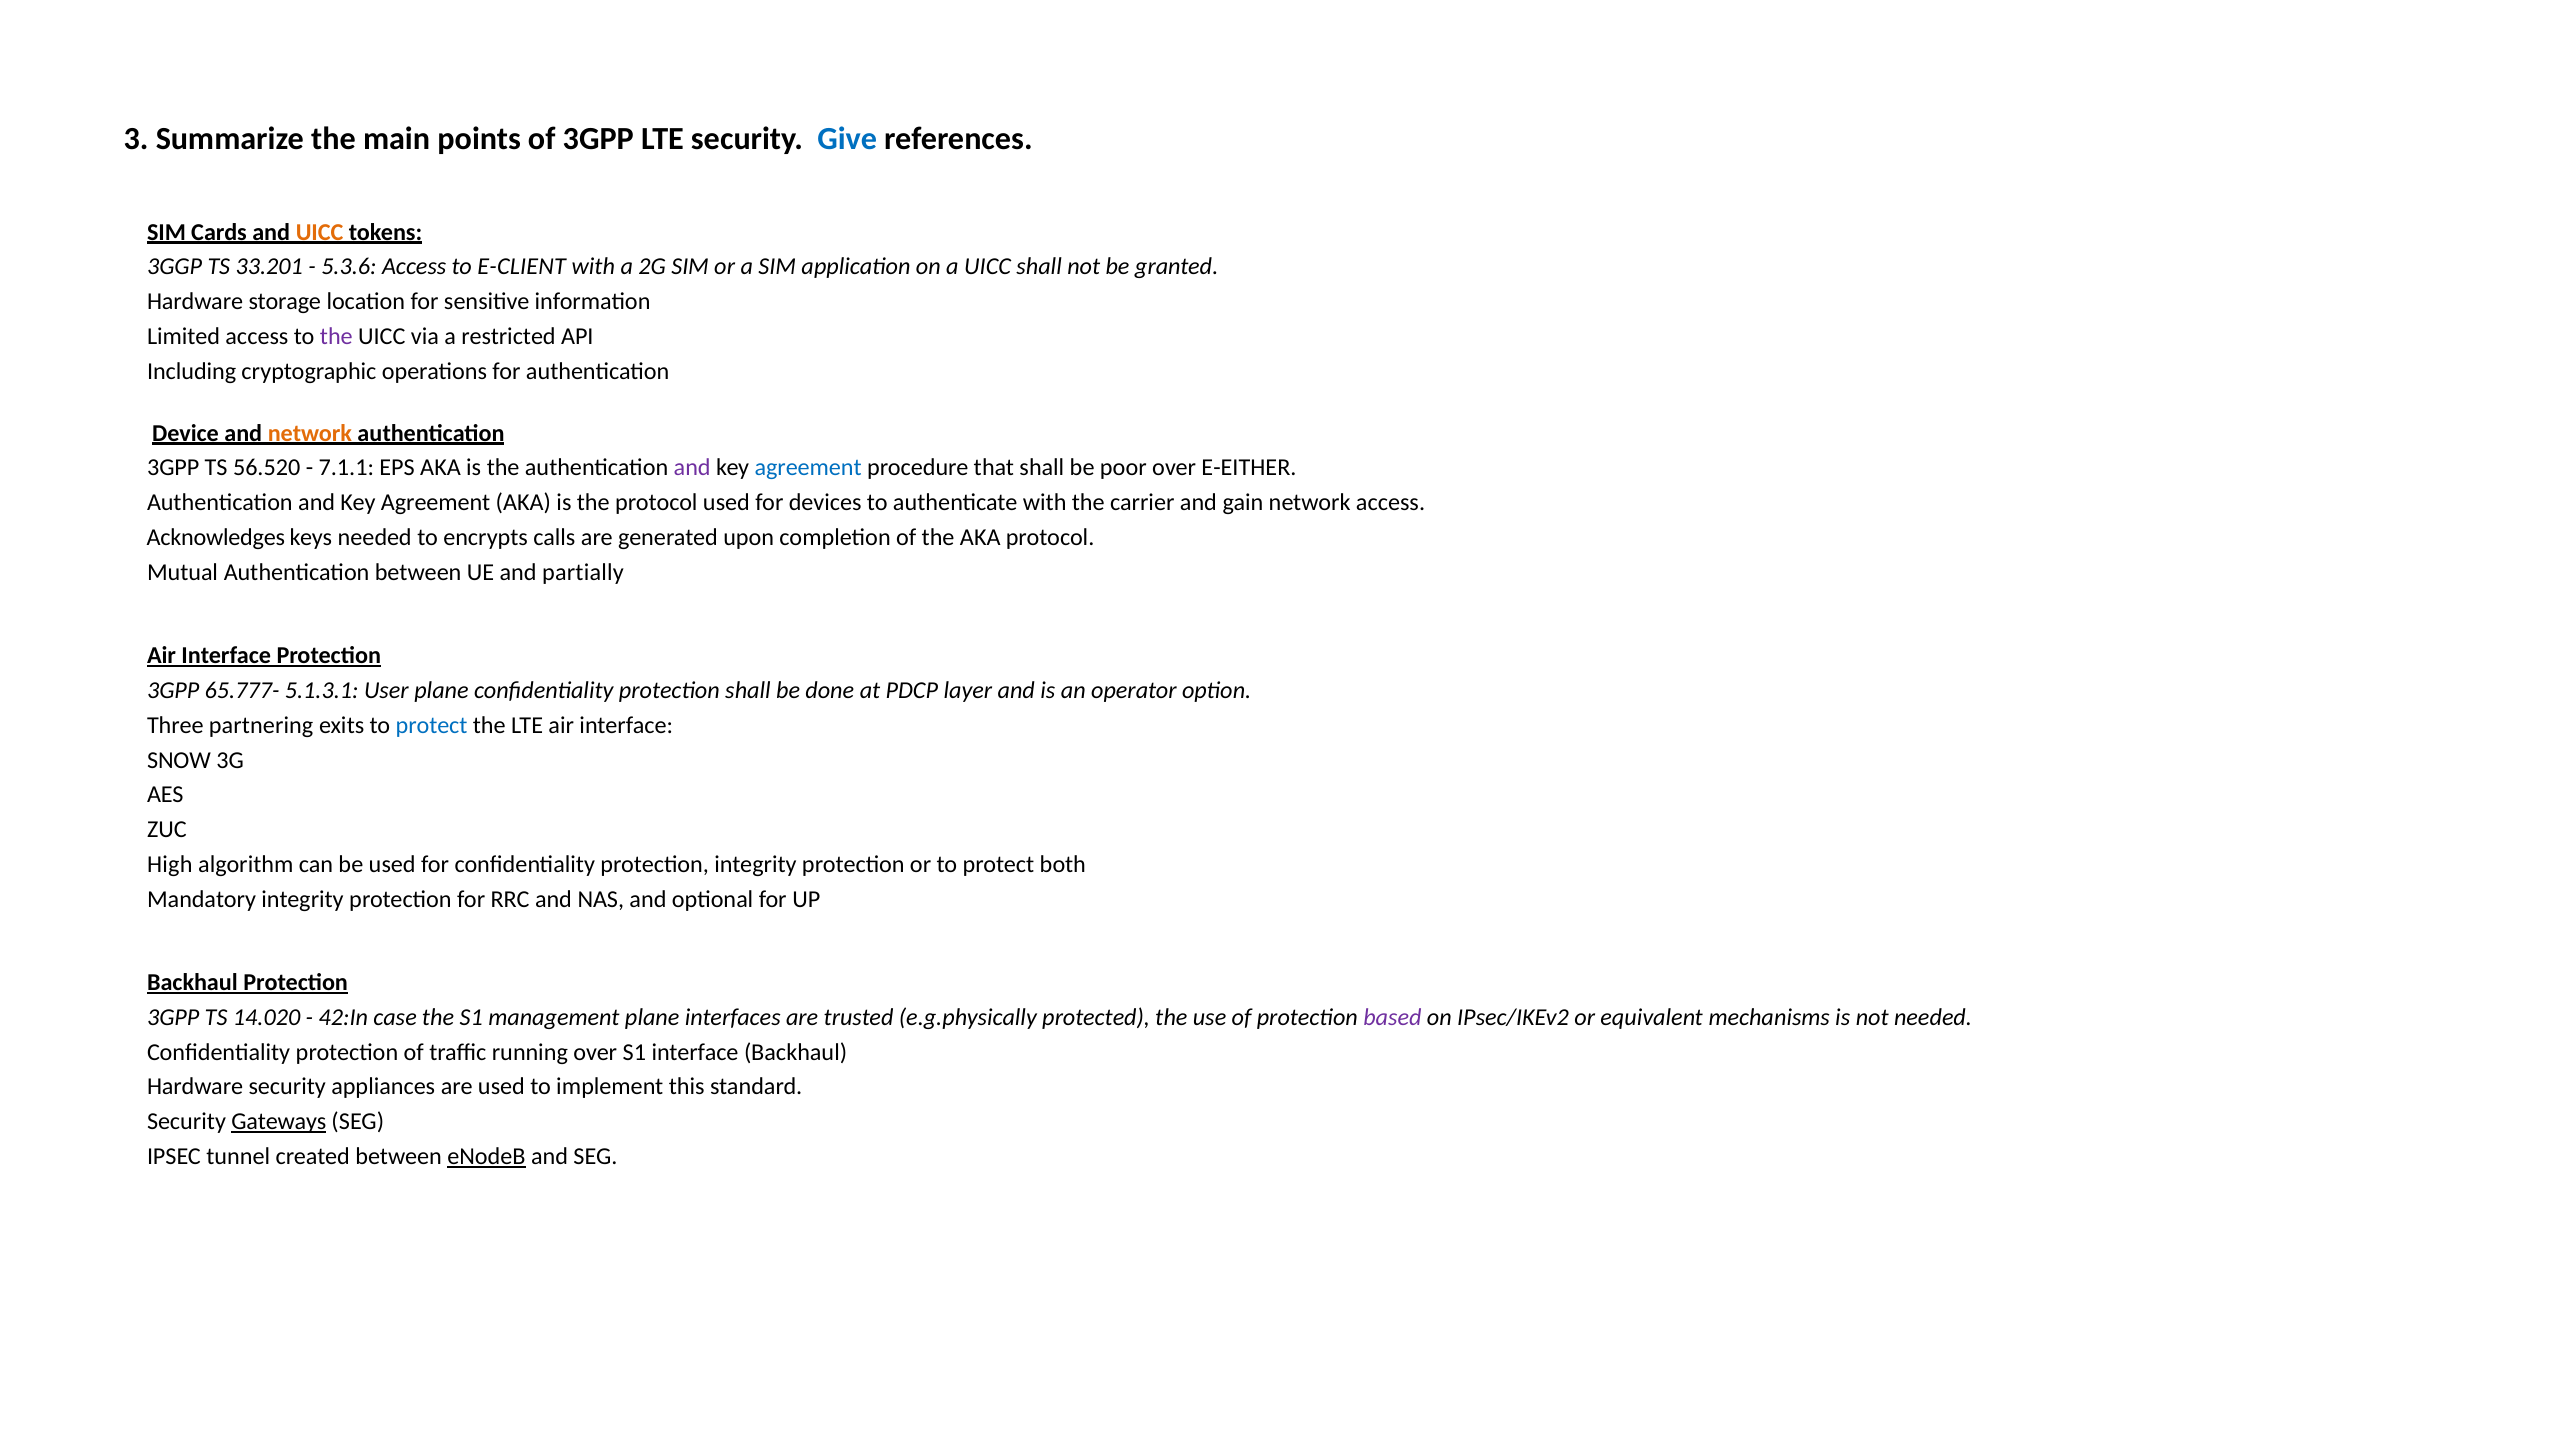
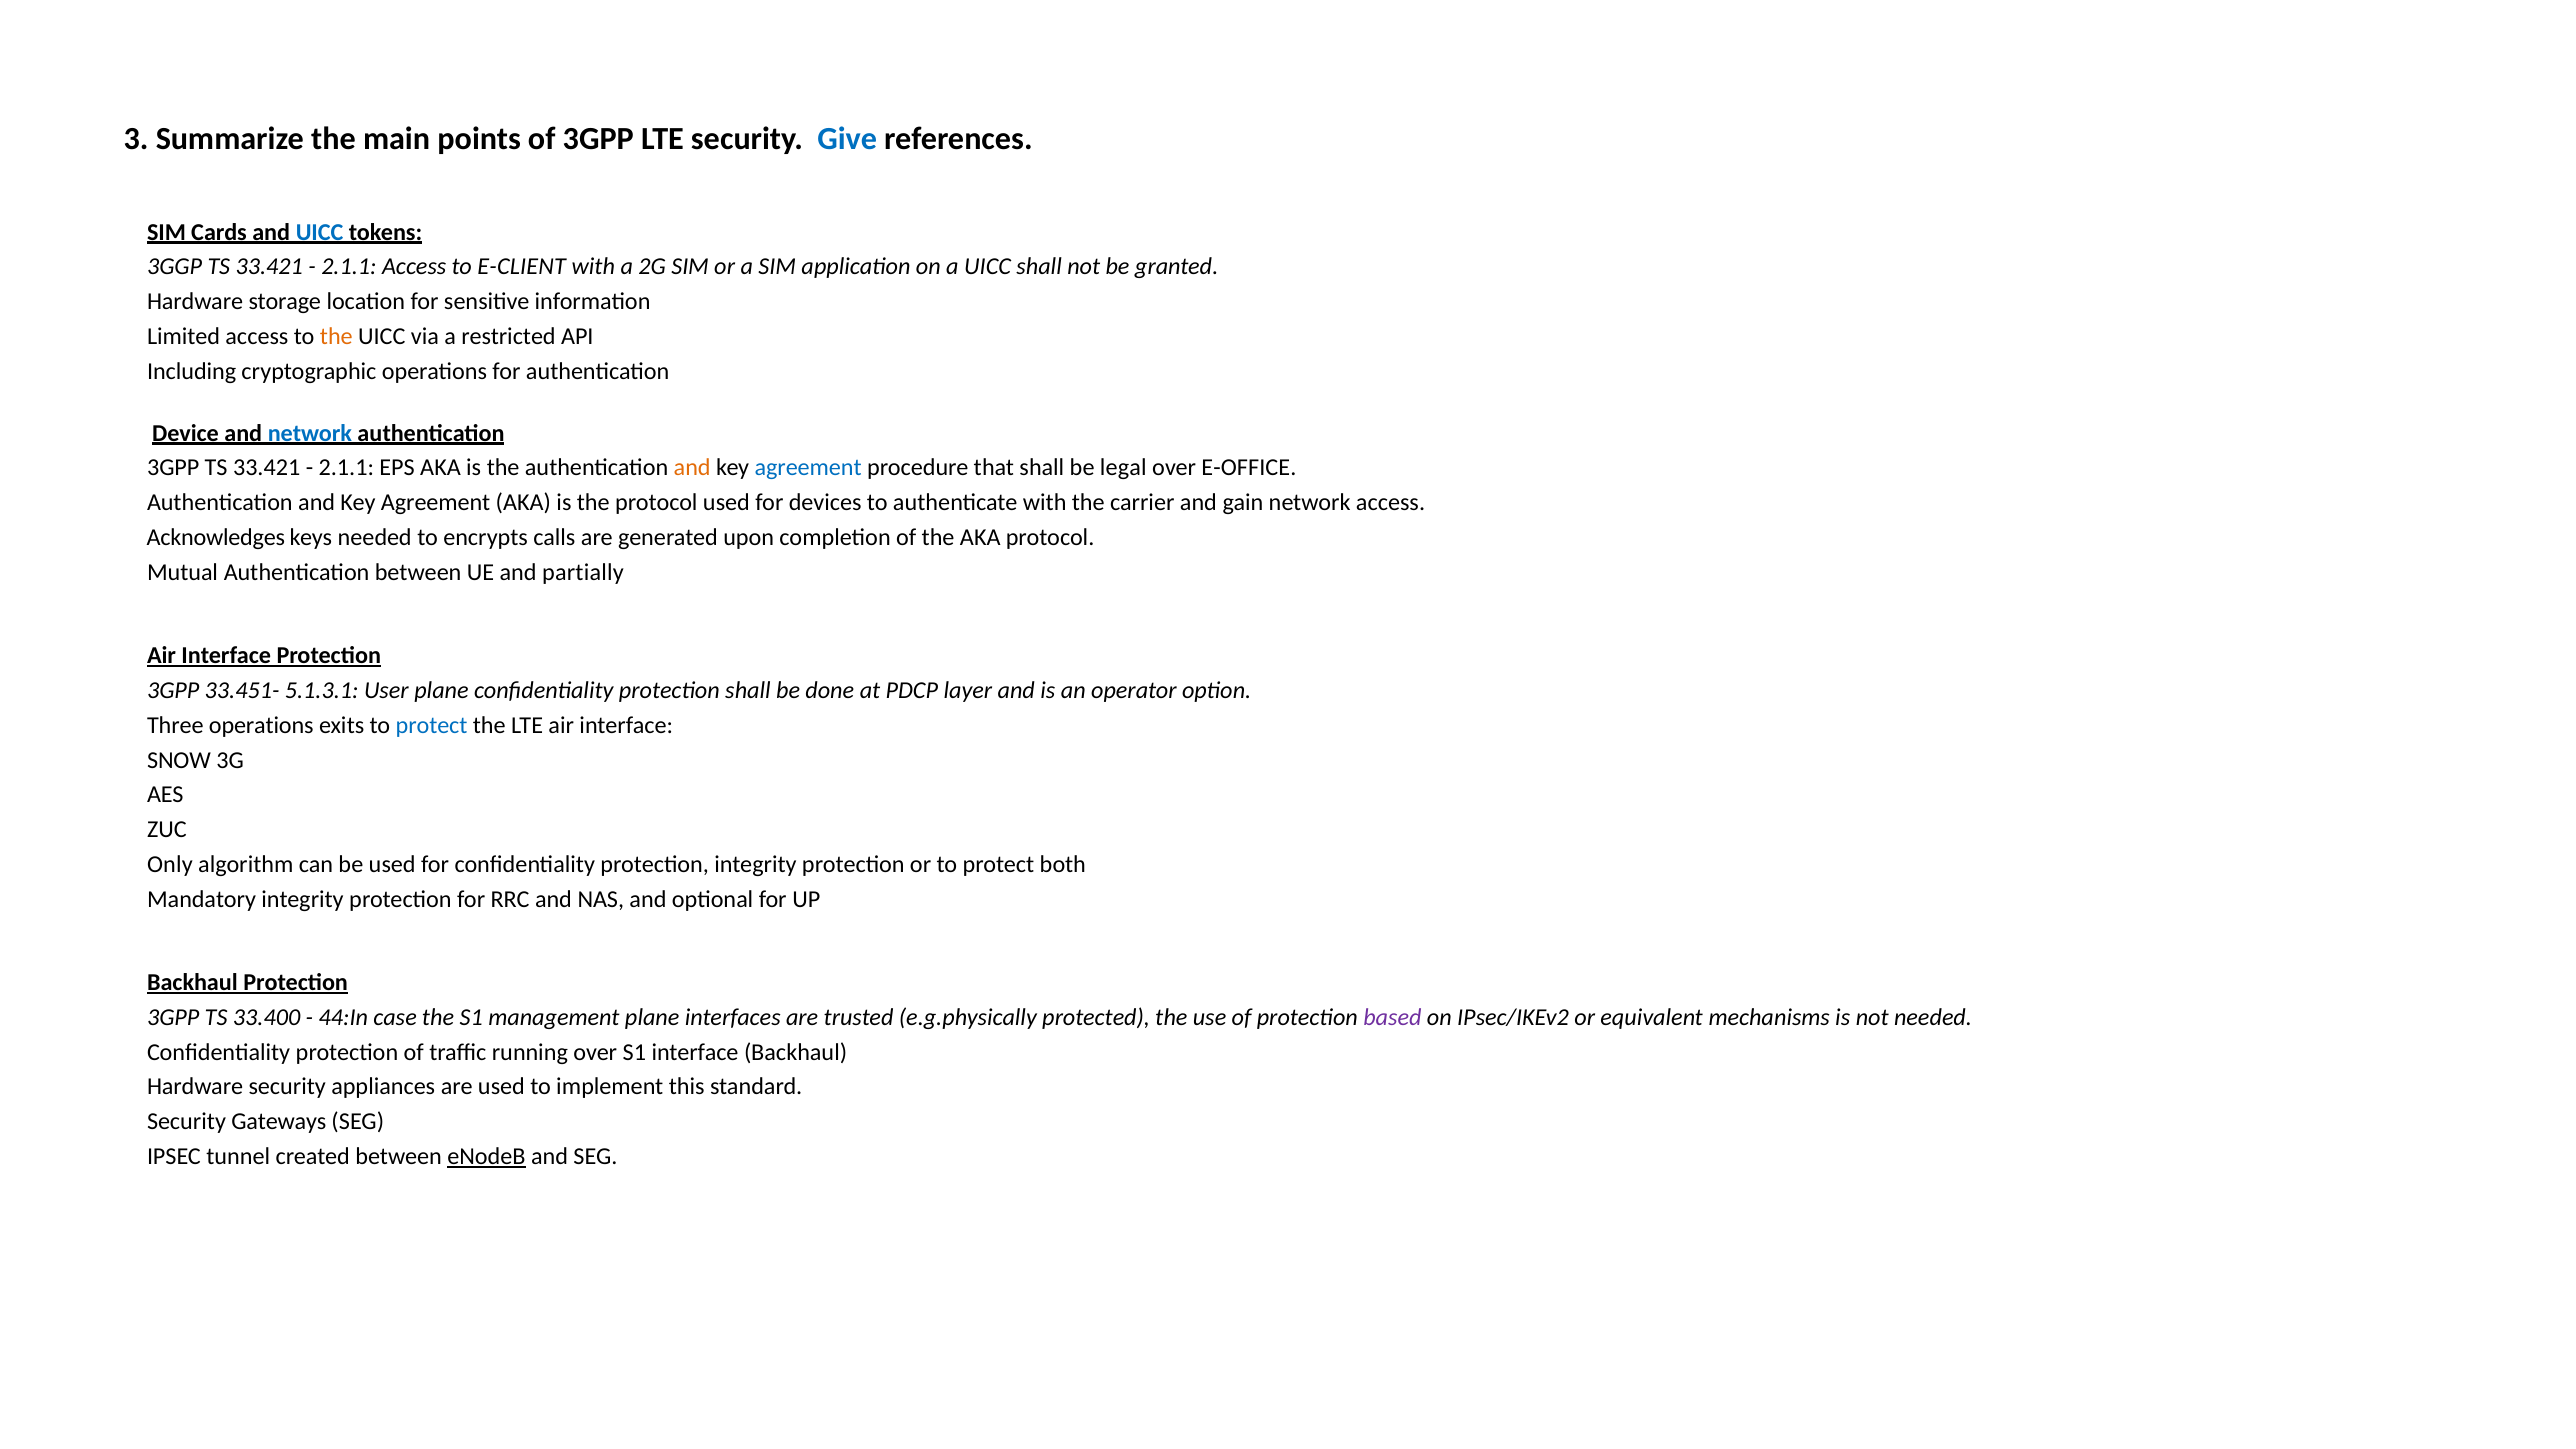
UICC colour: orange -> blue (320, 232)
3GGP TS 33.201: 33.201 -> 33.421 (269, 267)
5.3.6: 5.3.6 -> 2.1.1 (349, 267)
the colour: purple -> orange (336, 337)
network colour: orange -> blue (310, 433)
3GPP TS 56.520: 56.520 -> 33.421 (267, 468)
7.1.1: 7.1.1 -> 2.1.1 (346, 468)
and colour: purple -> orange (692, 468)
poor: poor -> legal (1123, 468)
E-EITHER: E-EITHER -> E-OFFICE (1249, 468)
65.777-: 65.777- -> 33.451- (242, 690)
Three partnering: partnering -> operations (261, 725)
High: High -> Only (170, 865)
14.020: 14.020 -> 33.400 (267, 1017)
42:In: 42:In -> 44:In (343, 1017)
Gateways underline: present -> none (279, 1122)
